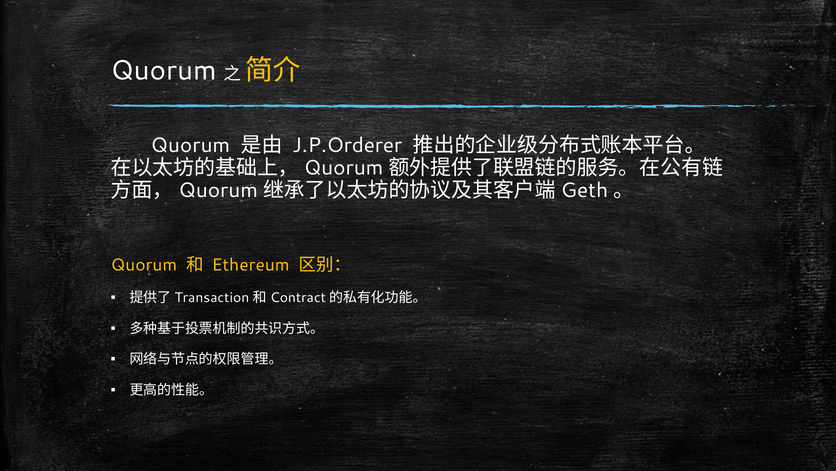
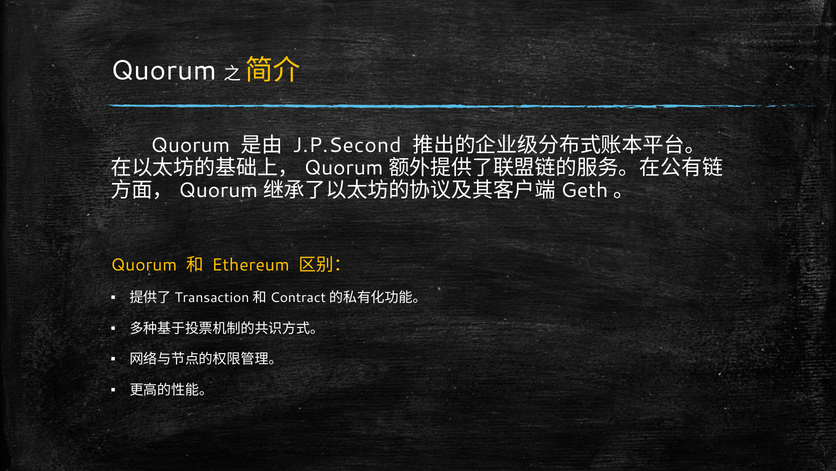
J.P.Orderer: J.P.Orderer -> J.P.Second (347, 145)
